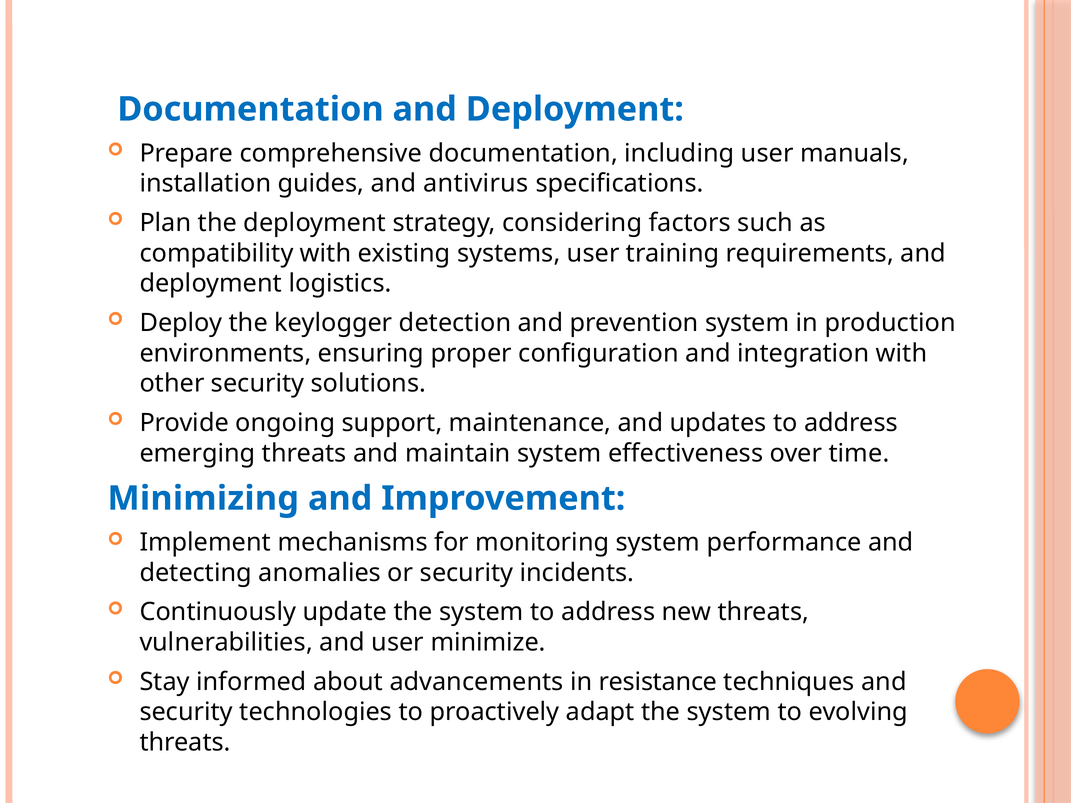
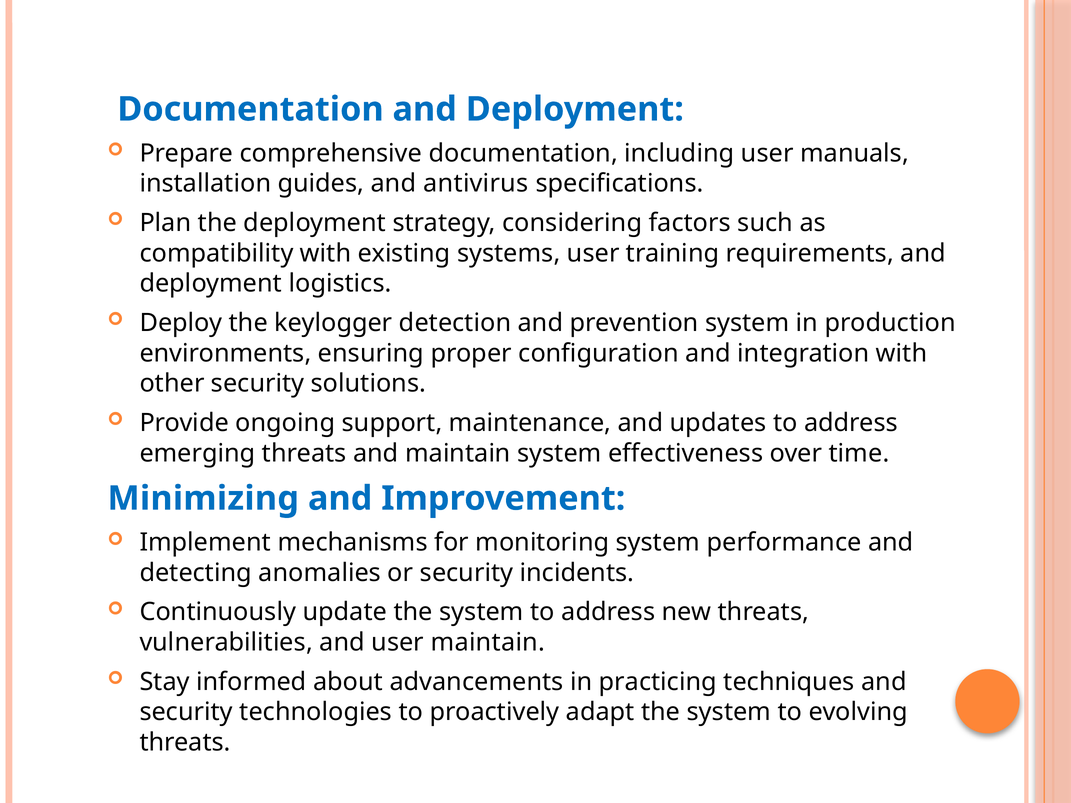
user minimize: minimize -> maintain (488, 643)
resistance: resistance -> practicing (658, 682)
